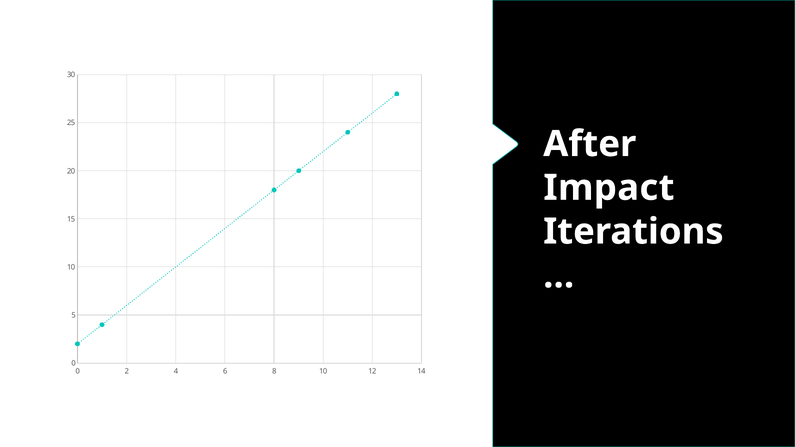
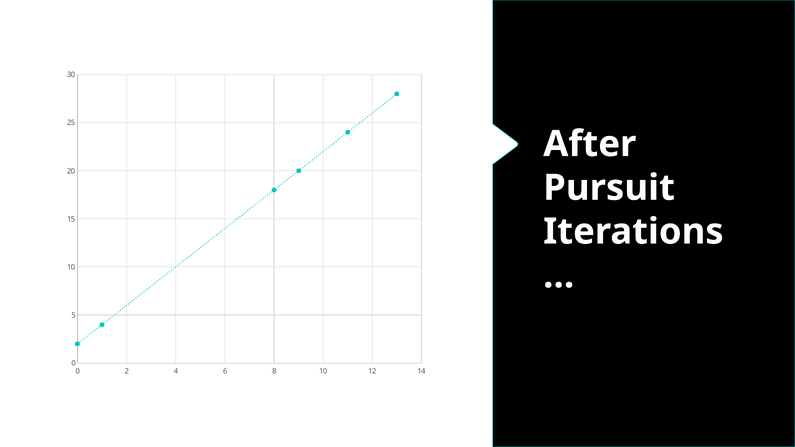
Impact: Impact -> Pursuit (609, 188)
